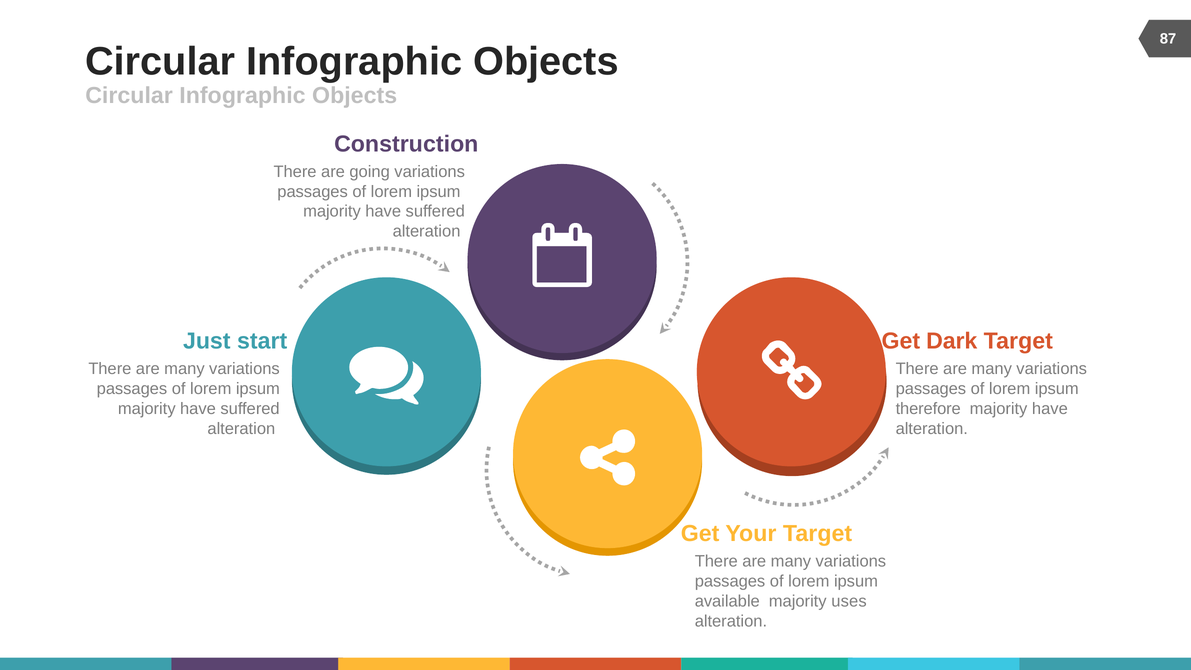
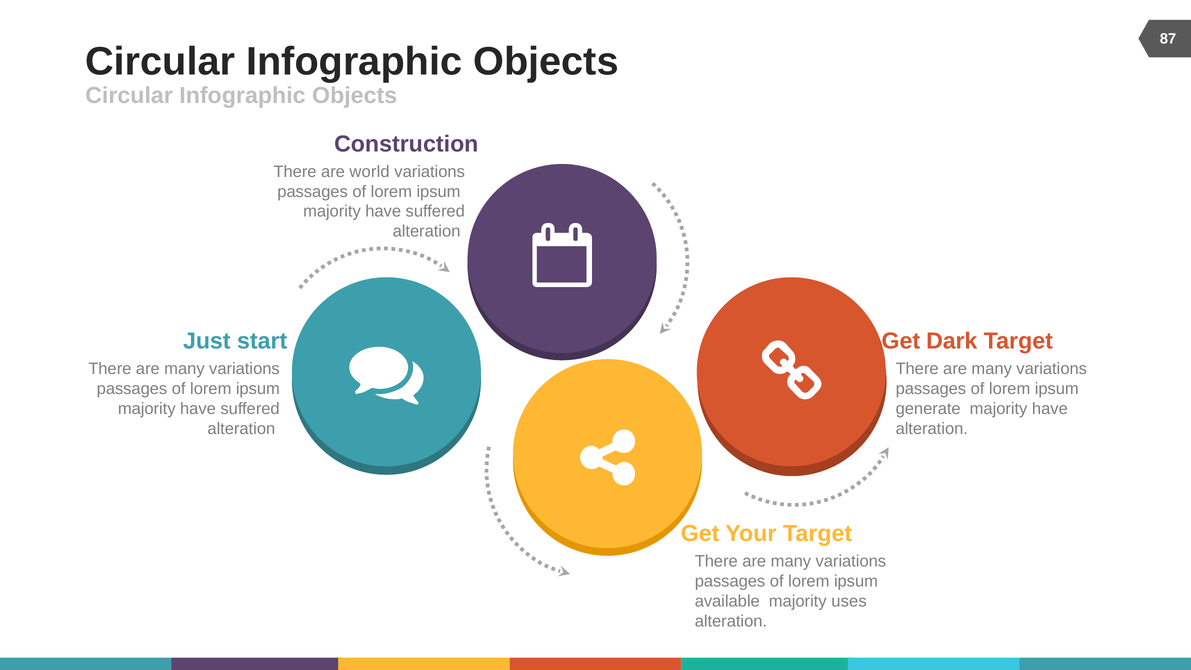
going: going -> world (370, 172)
therefore: therefore -> generate (928, 409)
